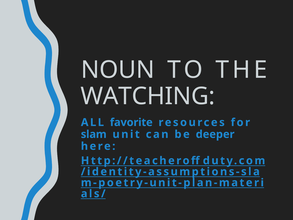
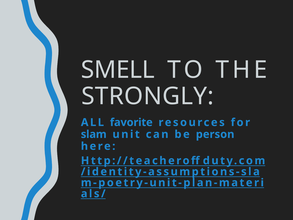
NOUN: NOUN -> SMELL (118, 70)
WATCHING: WATCHING -> STRONGLY (148, 96)
deeper: deeper -> person (215, 134)
